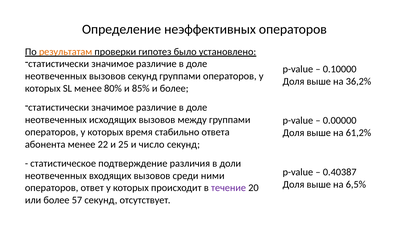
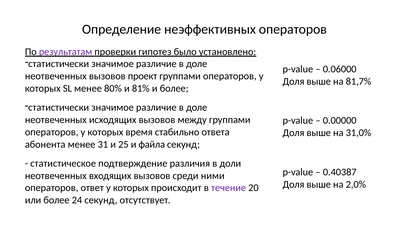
результатам colour: orange -> purple (66, 52)
0.10000: 0.10000 -> 0.06000 (340, 69)
вызовов секунд: секунд -> проект (143, 76)
36,2%: 36,2% -> 81,7% (359, 81)
85%: 85% -> 81% (141, 88)
61,2%: 61,2% -> 31,0% (359, 133)
22: 22 -> 31 (103, 144)
число: число -> файла (152, 144)
6,5%: 6,5% -> 2,0% (356, 184)
57: 57 -> 24 (77, 200)
